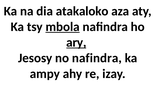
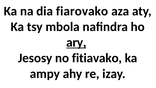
atakaloko: atakaloko -> fiarovako (82, 11)
mbola underline: present -> none (63, 27)
no nafindra: nafindra -> fitiavako (97, 58)
